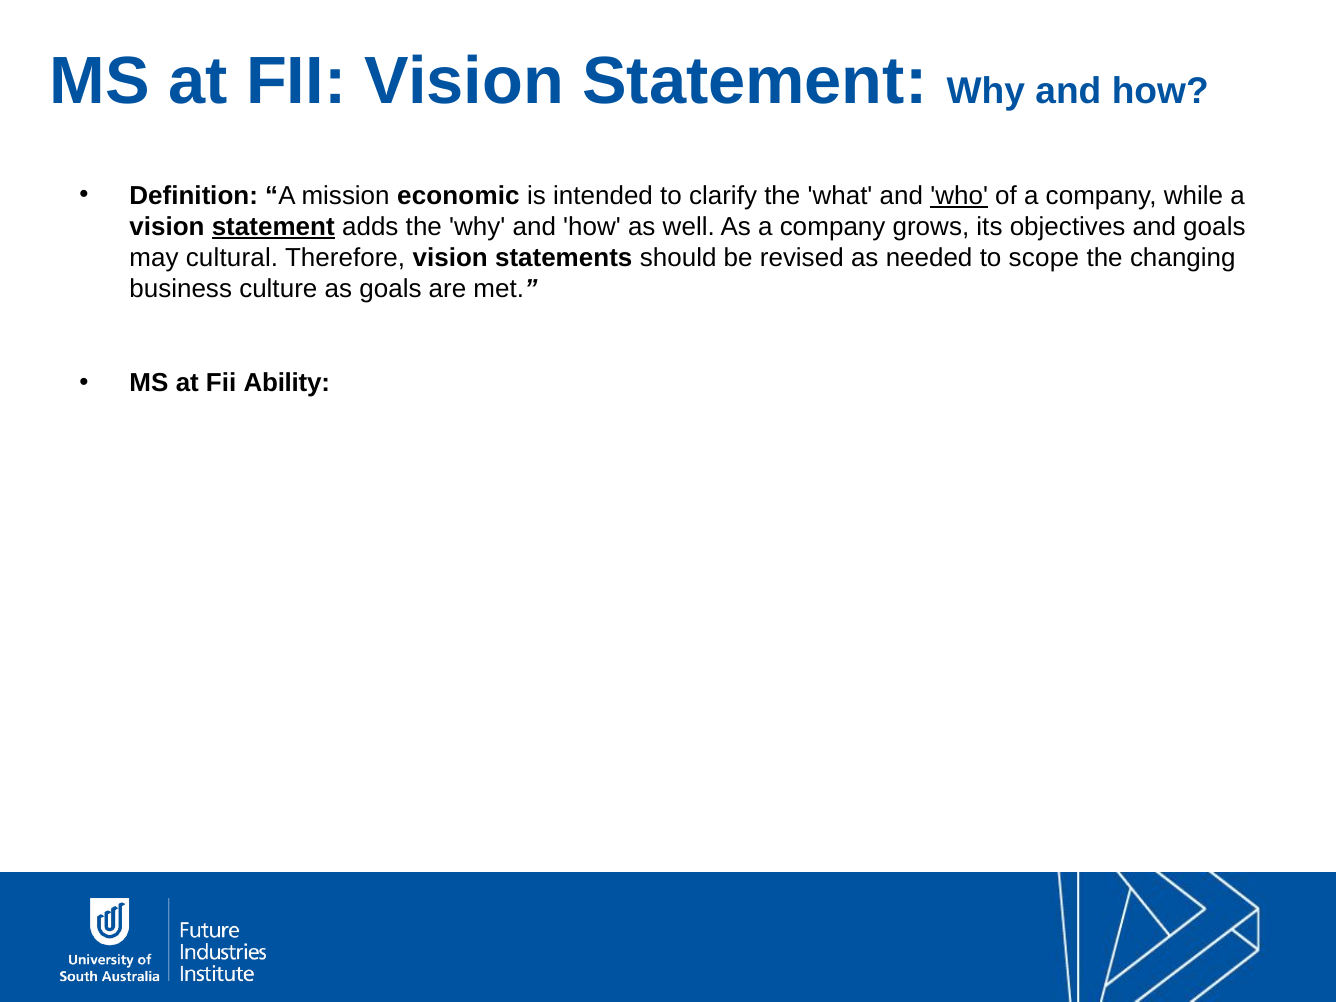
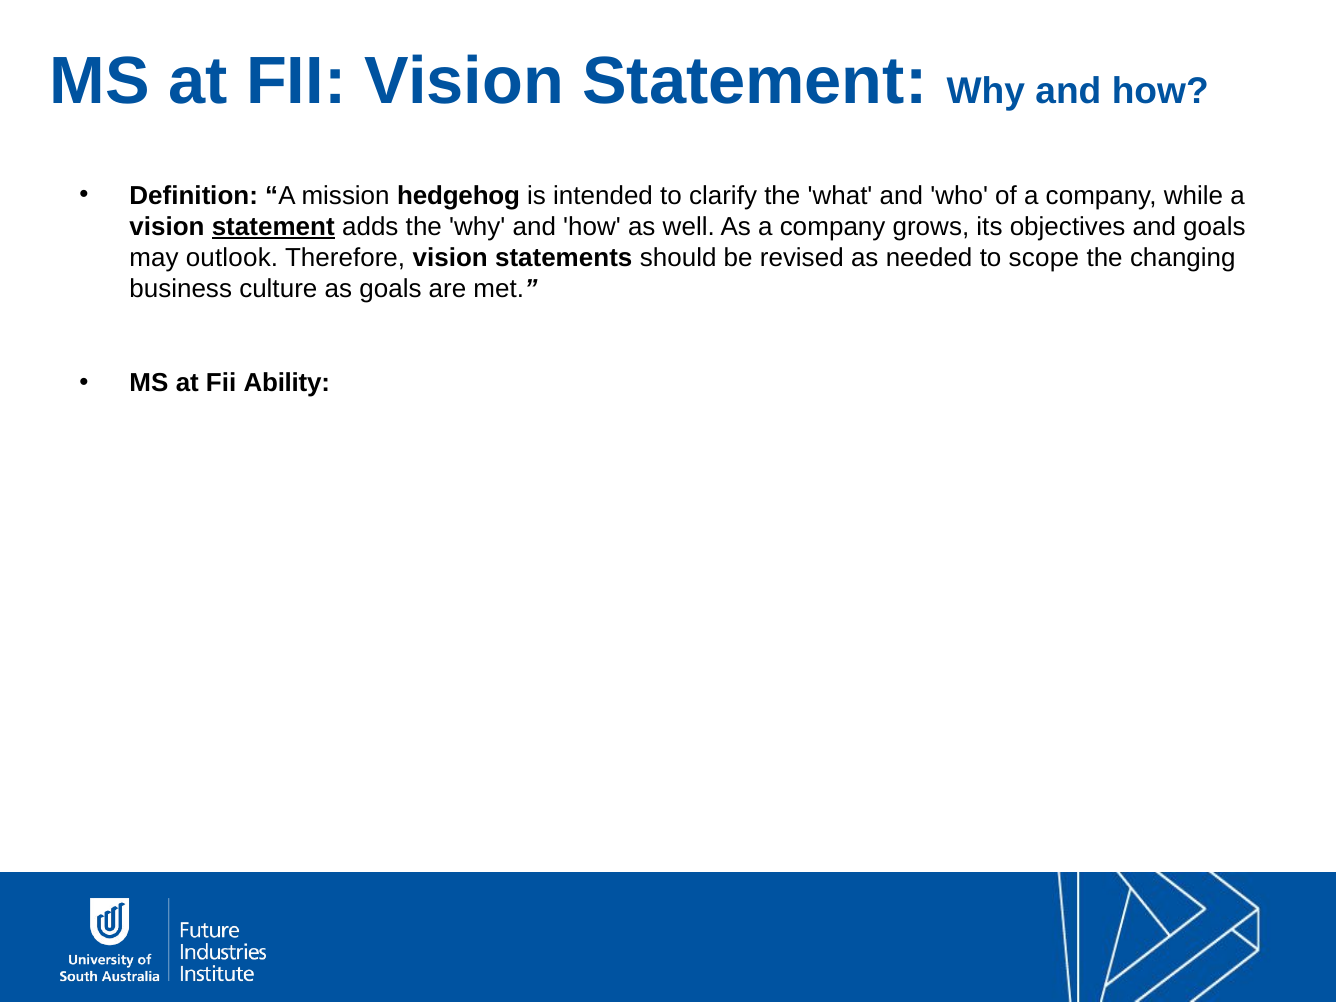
economic: economic -> hedgehog (459, 196)
who underline: present -> none (959, 196)
cultural: cultural -> outlook (232, 258)
